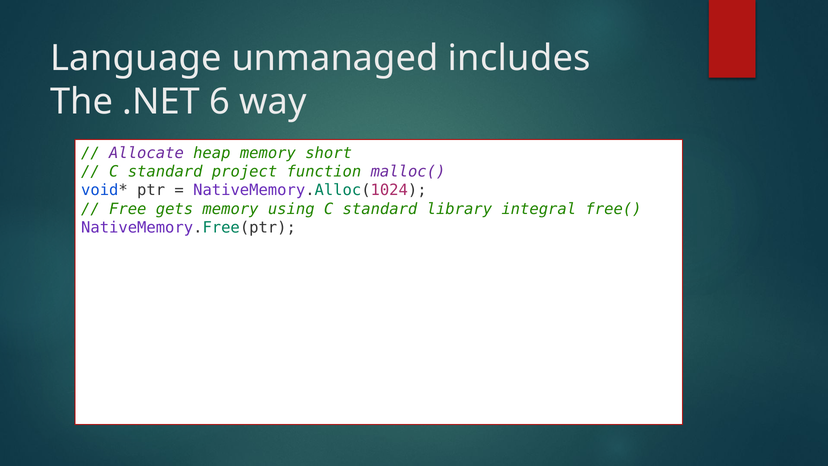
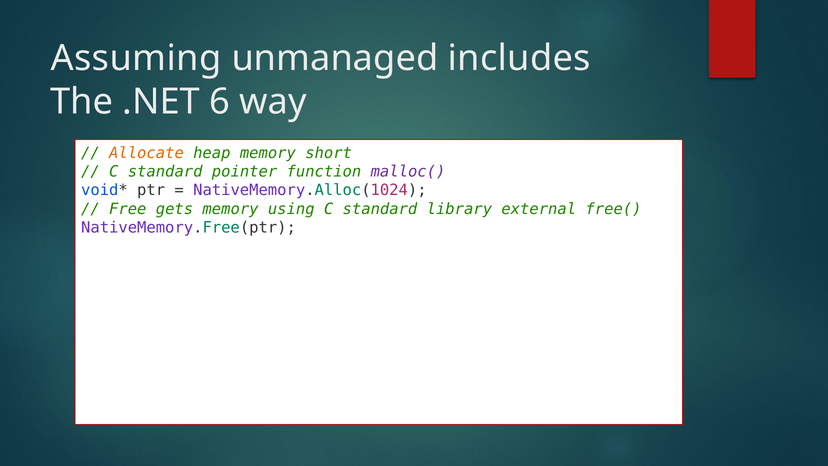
Language: Language -> Assuming (136, 58)
Allocate colour: purple -> orange (146, 153)
project: project -> pointer (245, 172)
integral: integral -> external (539, 209)
